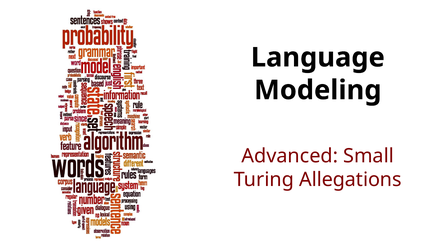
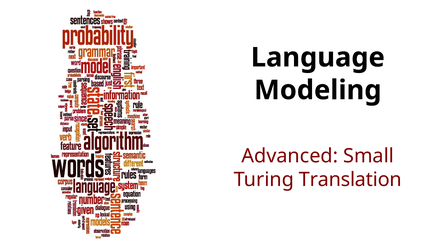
Allegations: Allegations -> Translation (350, 180)
